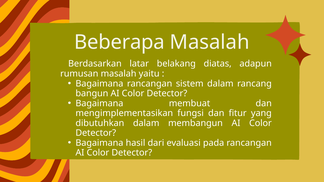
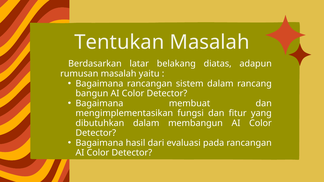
Beberapa: Beberapa -> Tentukan (119, 42)
